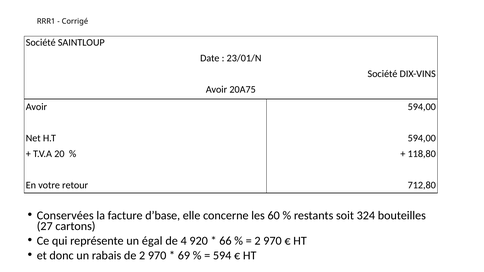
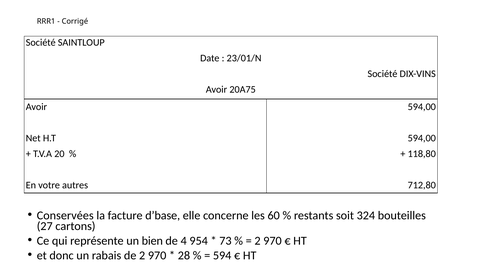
retour: retour -> autres (75, 185)
égal: égal -> bien (152, 241)
920: 920 -> 954 (199, 241)
66: 66 -> 73 (225, 241)
69: 69 -> 28 (184, 256)
